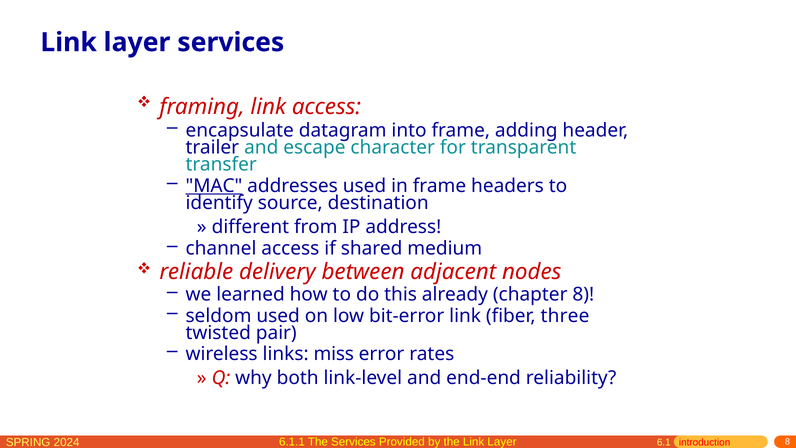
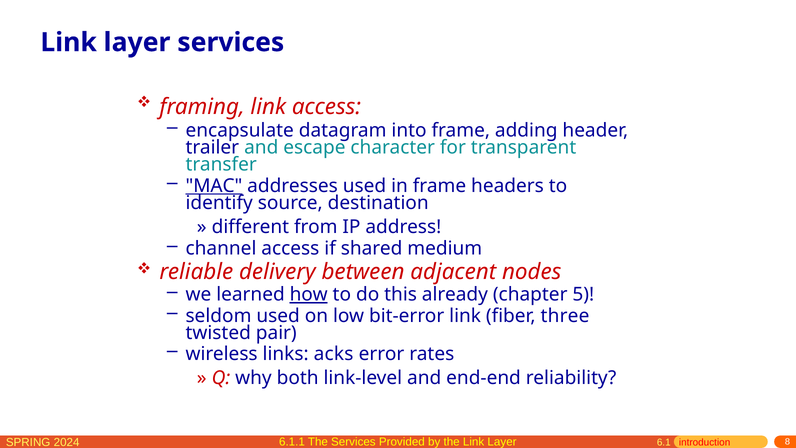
how underline: none -> present (309, 294)
chapter 8: 8 -> 5 (583, 294)
miss: miss -> acks (334, 354)
